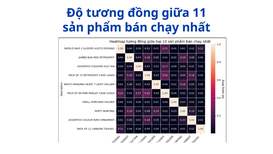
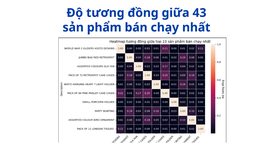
11: 11 -> 43 (199, 13)
